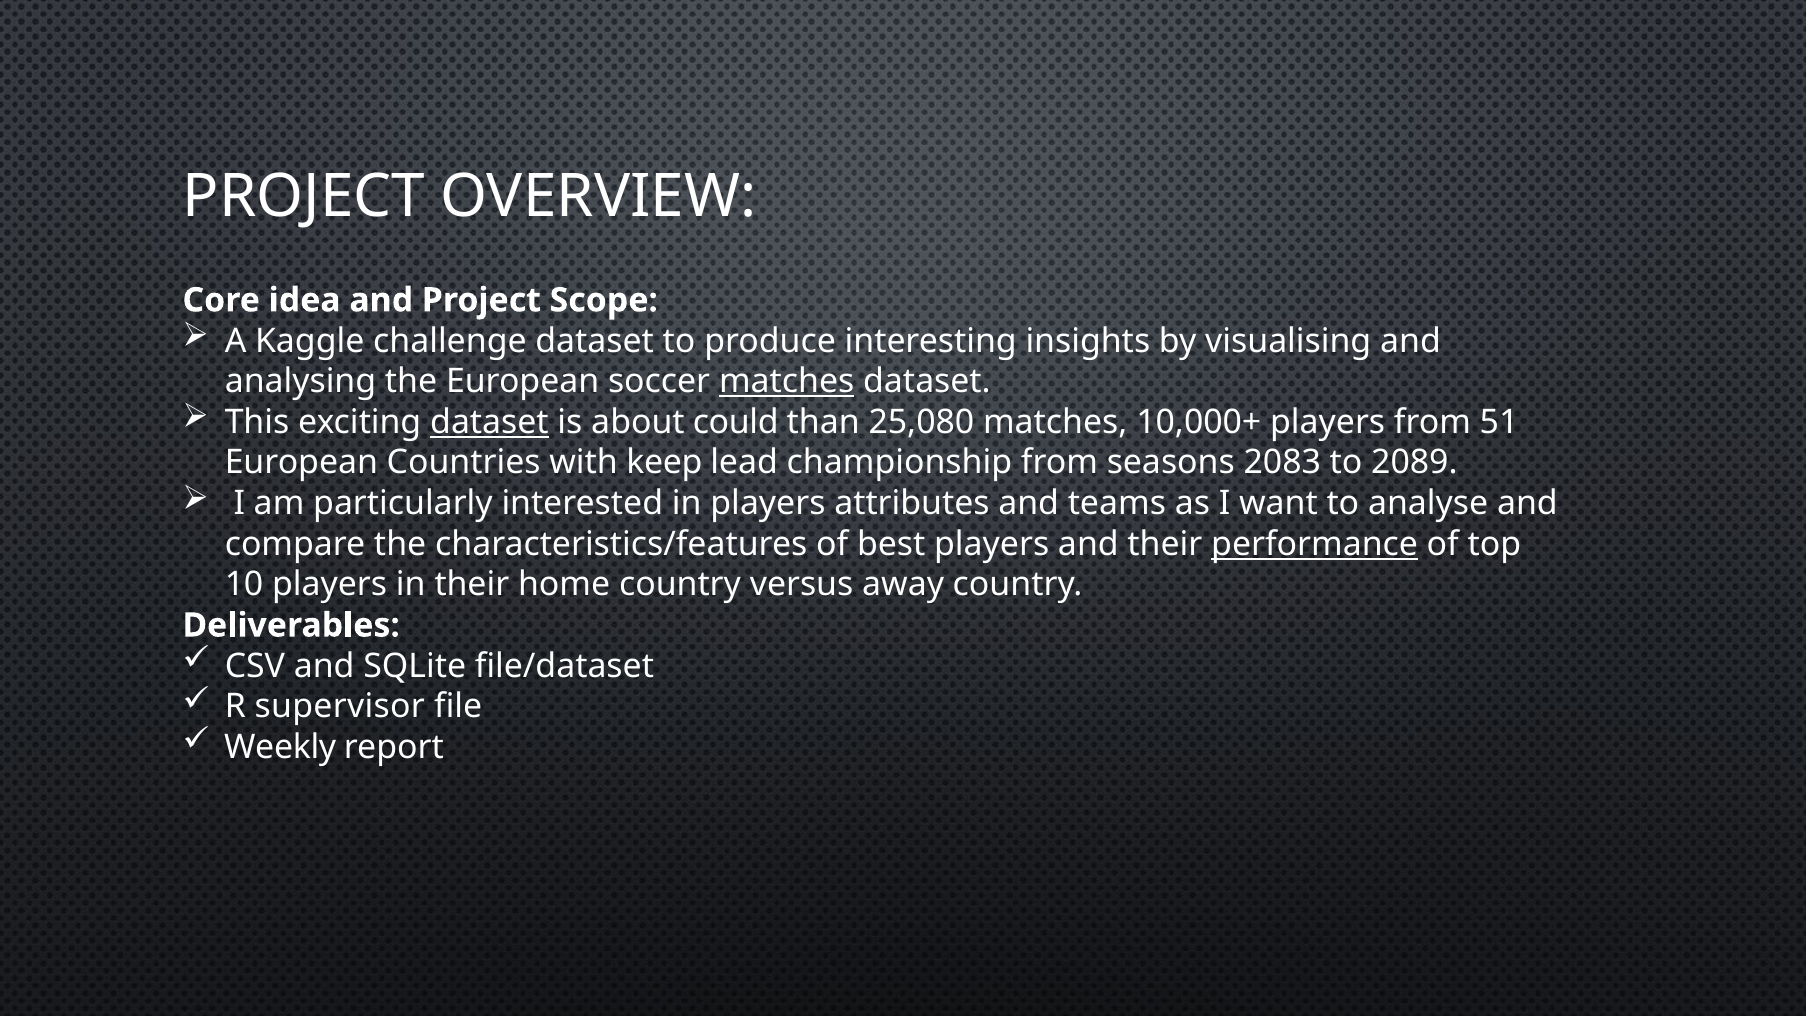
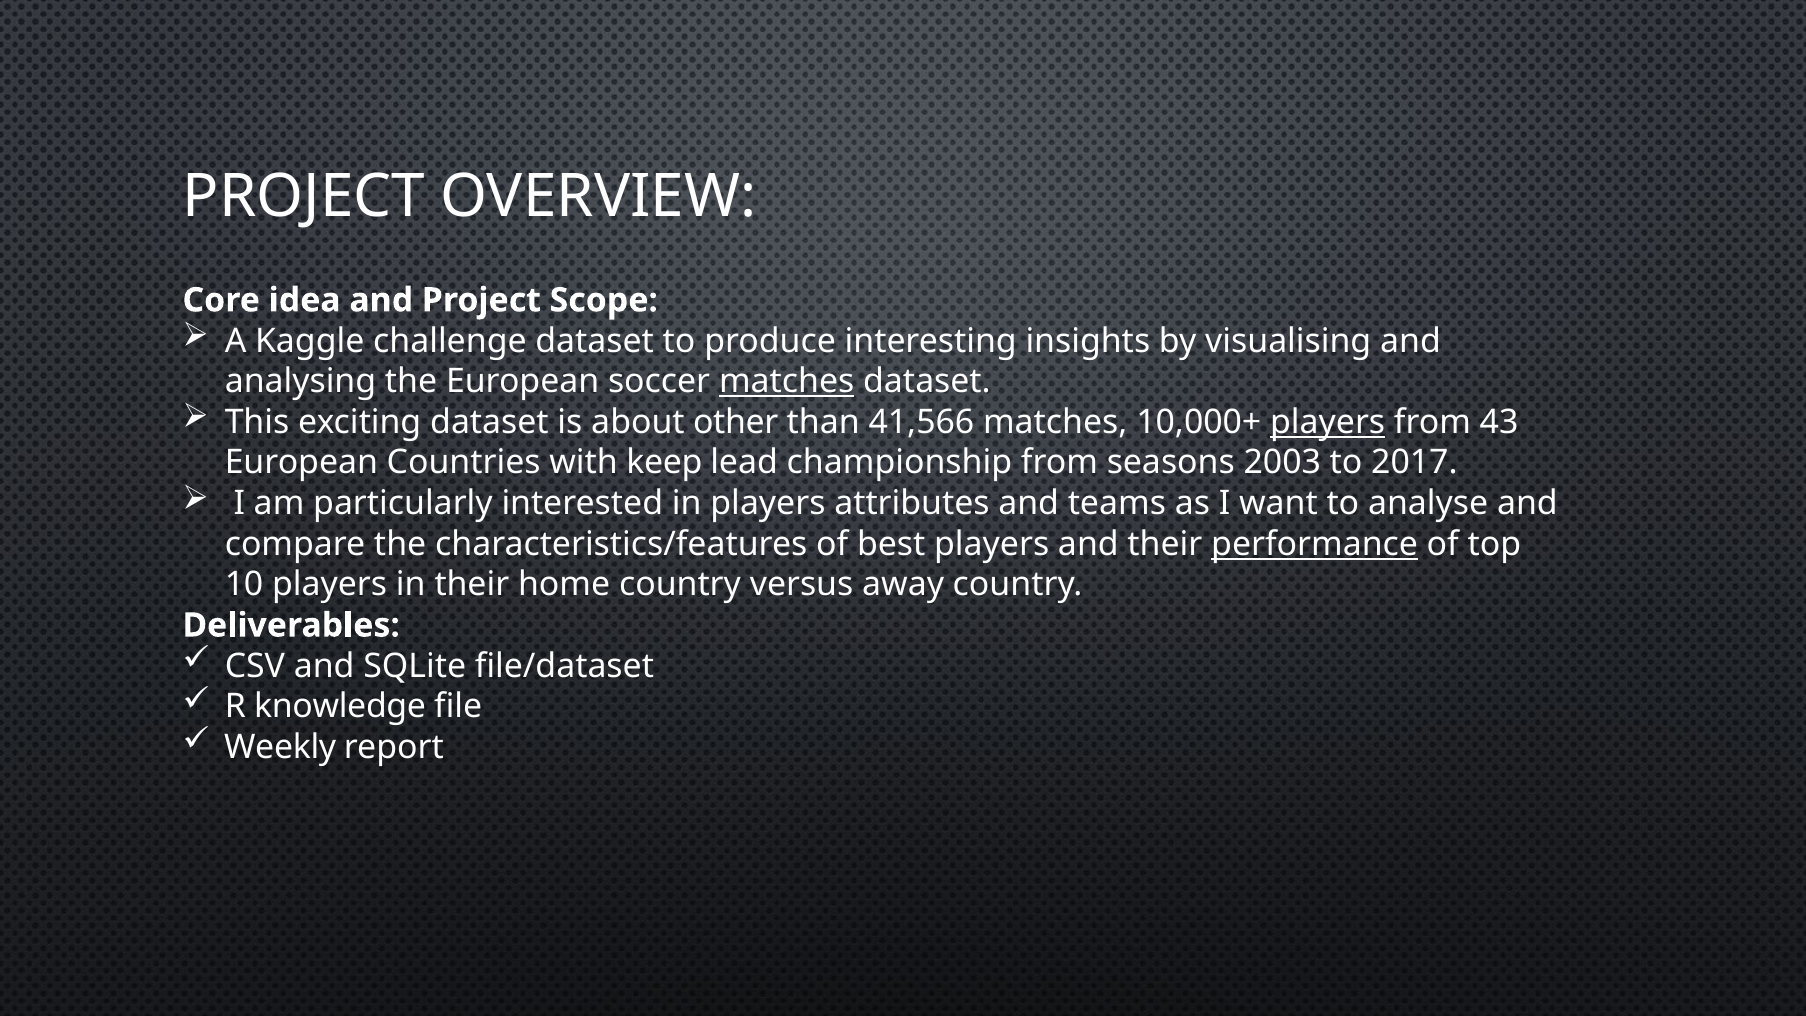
dataset underline: present -> none (489, 422)
could: could -> other (736, 422)
25,080: 25,080 -> 41,566 (921, 422)
players underline: none -> present (1328, 422)
51: 51 -> 43 (1499, 422)
2083: 2083 -> 2003 (1282, 463)
2089: 2089 -> 2017 (1414, 463)
supervisor: supervisor -> knowledge (340, 707)
